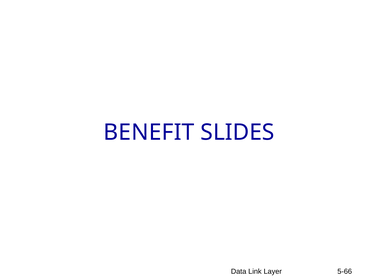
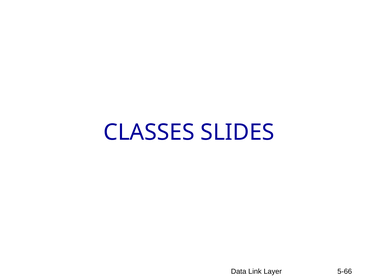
BENEFIT: BENEFIT -> CLASSES (149, 132)
